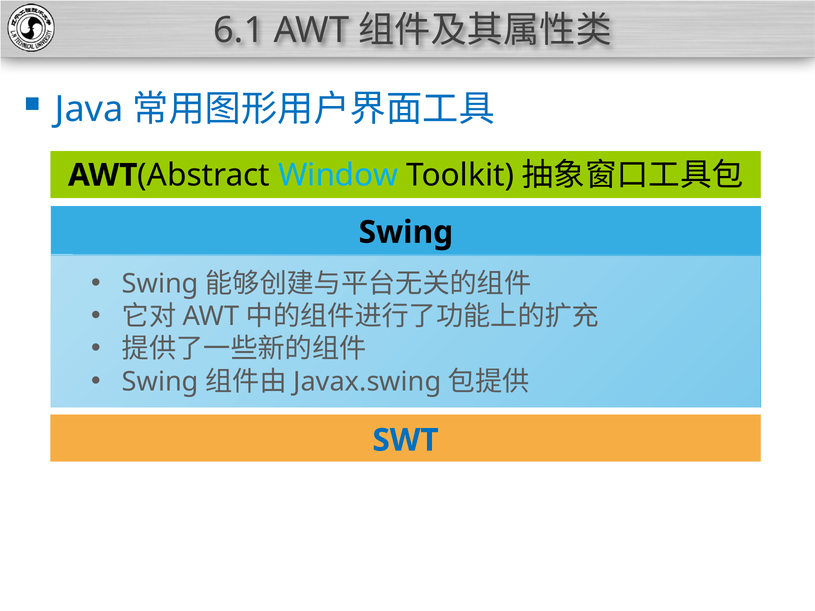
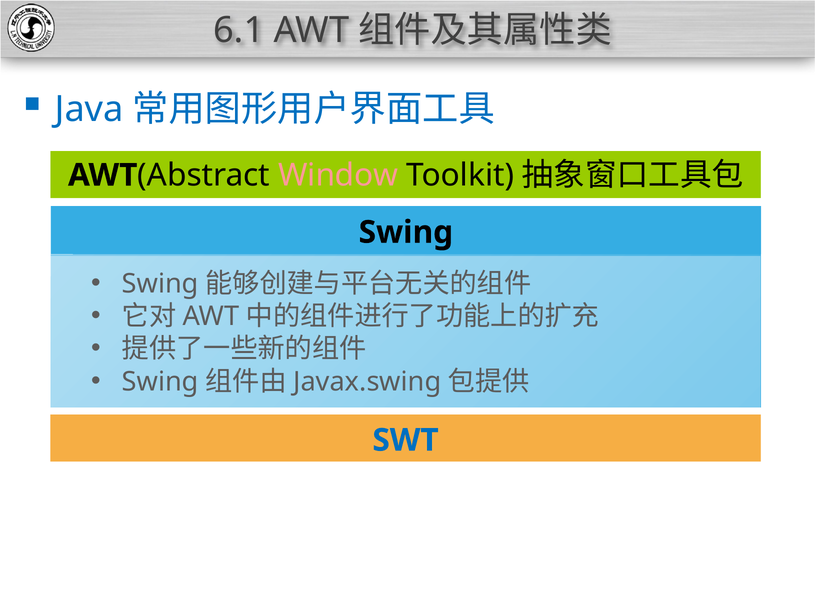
Window colour: light blue -> pink (338, 175)
